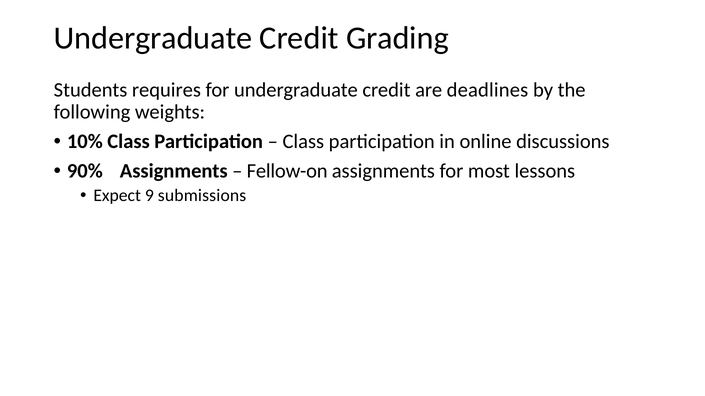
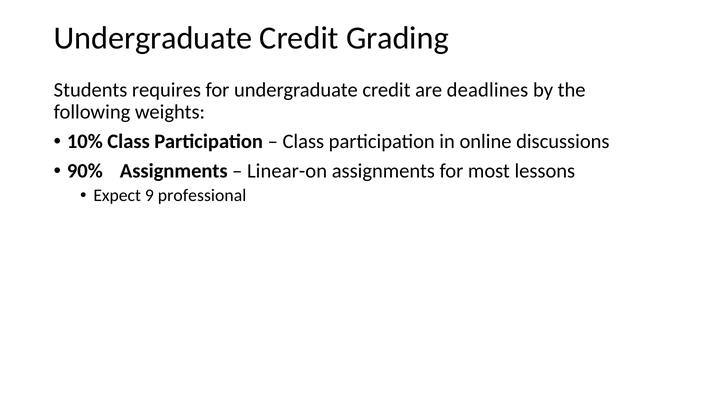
Fellow-on: Fellow-on -> Linear-on (287, 171)
submissions: submissions -> professional (202, 196)
